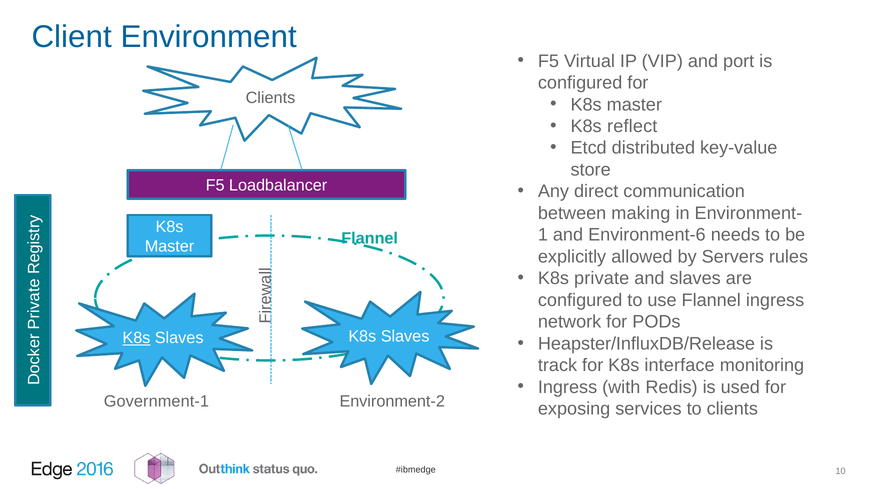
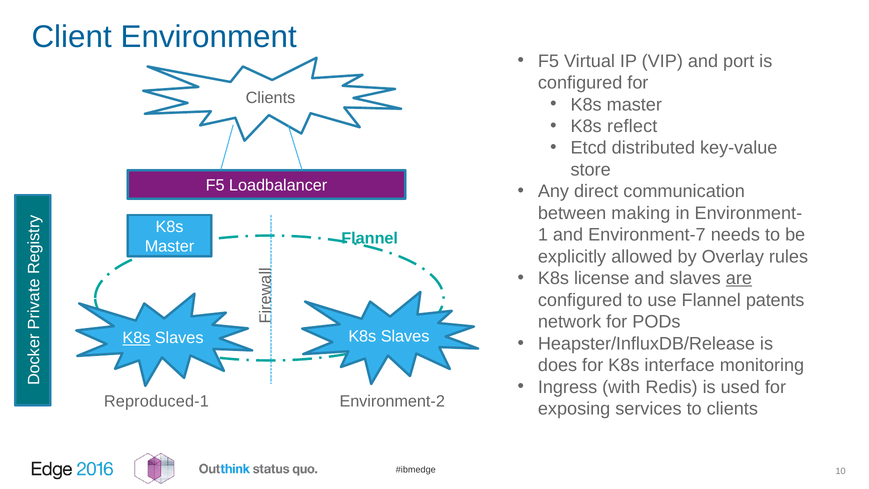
Environment-6: Environment-6 -> Environment-7 (647, 235)
Servers: Servers -> Overlay (733, 257)
private: private -> license (602, 278)
are underline: none -> present (739, 278)
Flannel ingress: ingress -> patents (775, 300)
track: track -> does (558, 365)
Government-1: Government-1 -> Reproduced-1 (156, 401)
